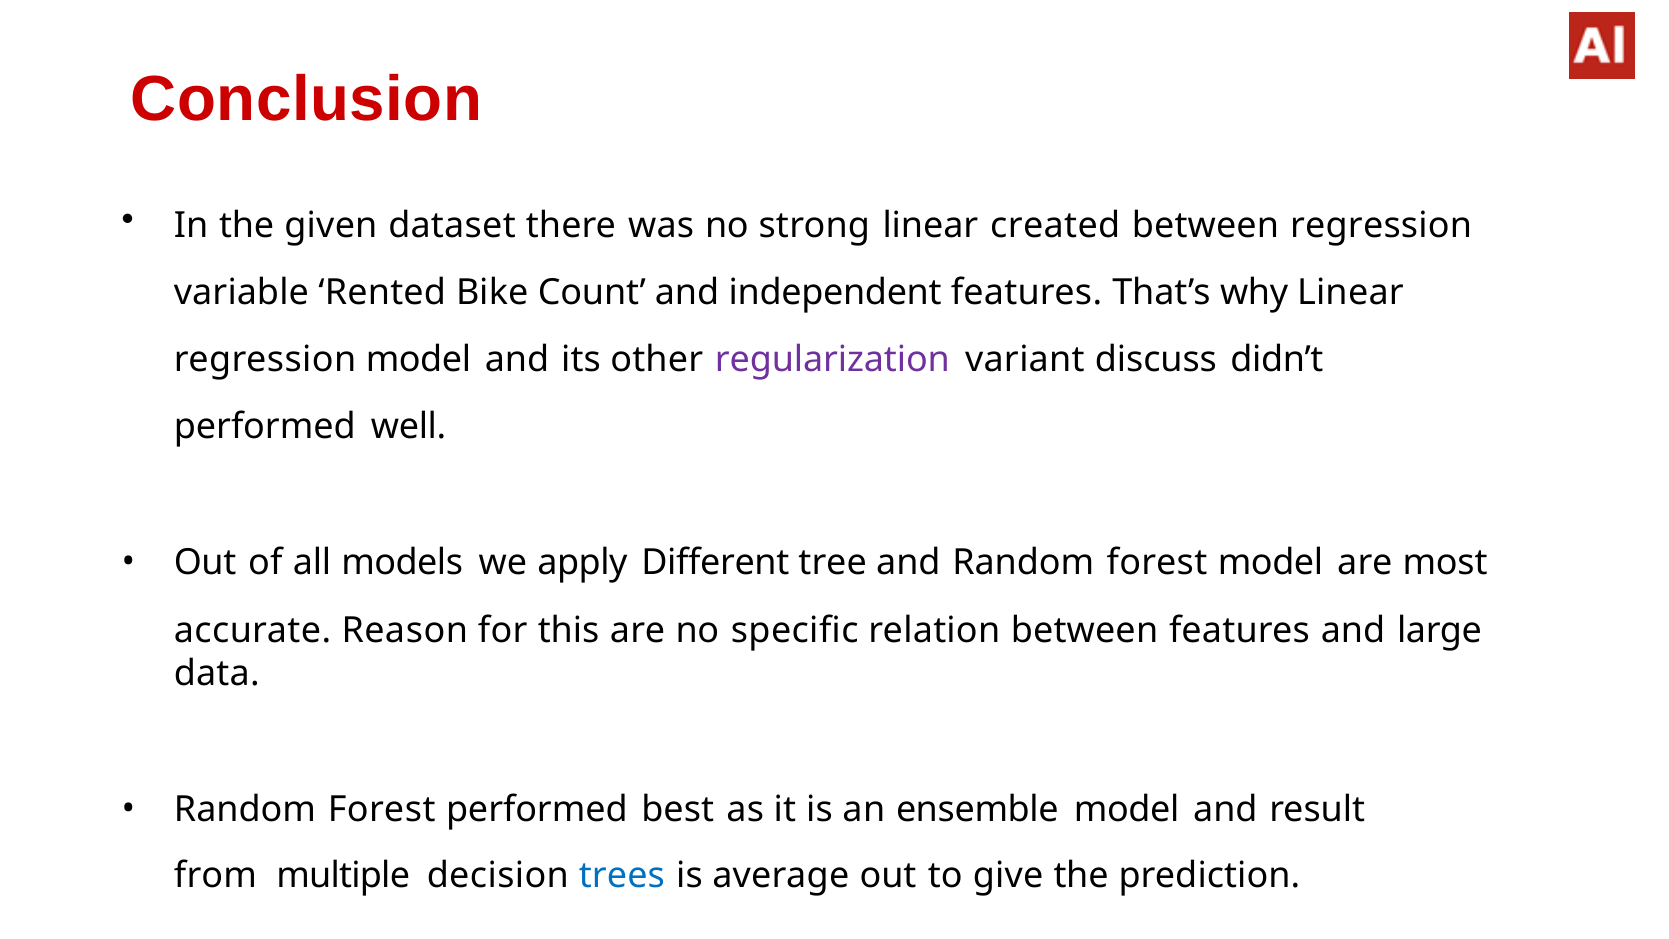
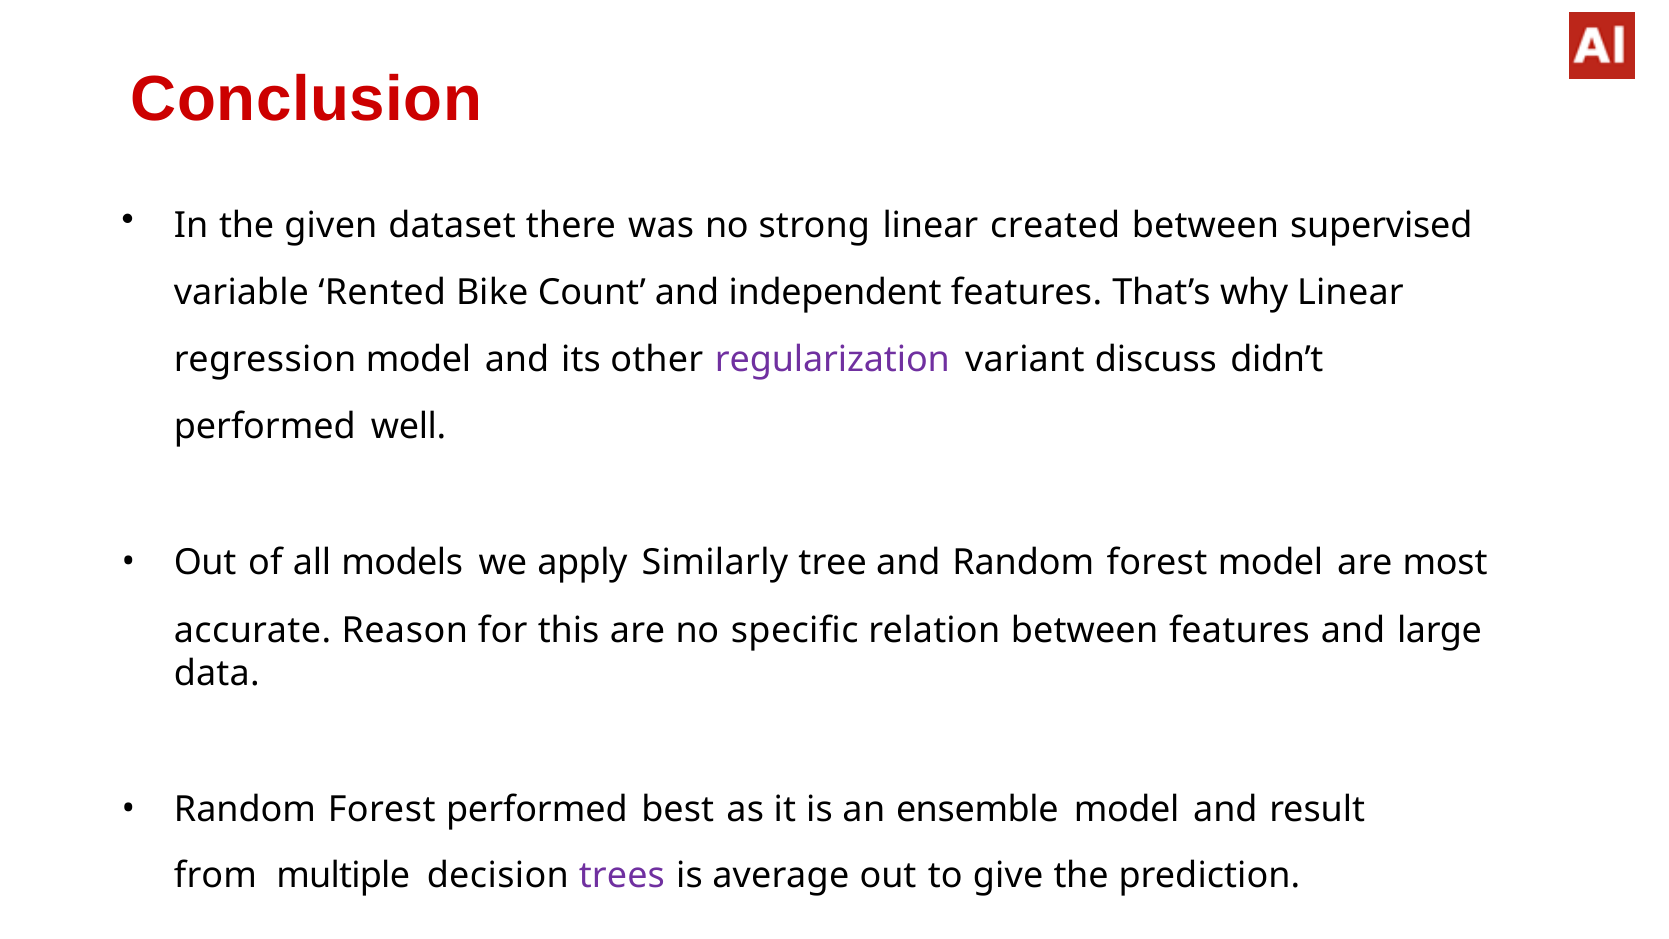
between regression: regression -> supervised (1381, 226)
Different: Different -> Similarly (715, 562)
trees colour: blue -> purple (622, 875)
